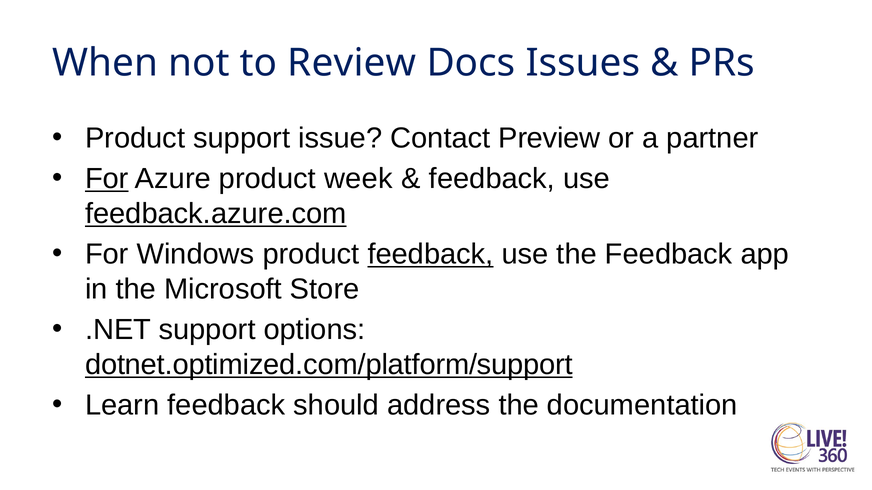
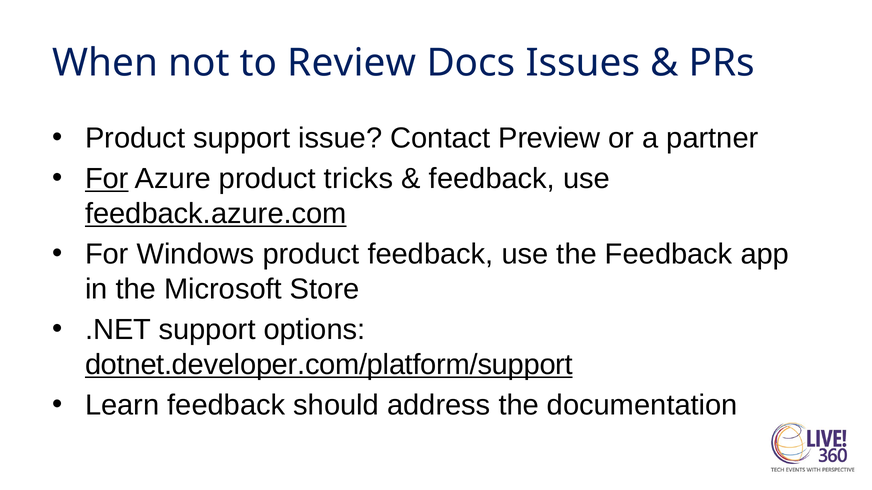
week: week -> tricks (359, 179)
feedback underline: present -> none (431, 255)
dotnet.optimized.com/platform/support: dotnet.optimized.com/platform/support -> dotnet.developer.com/platform/support (329, 365)
